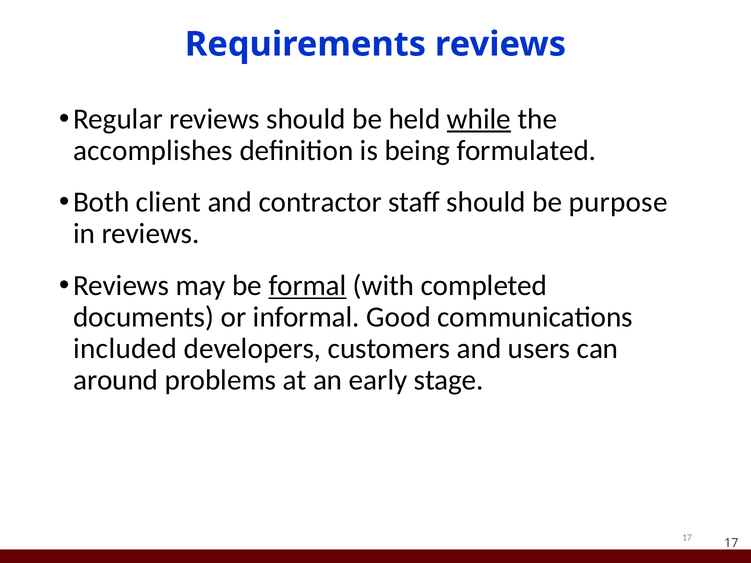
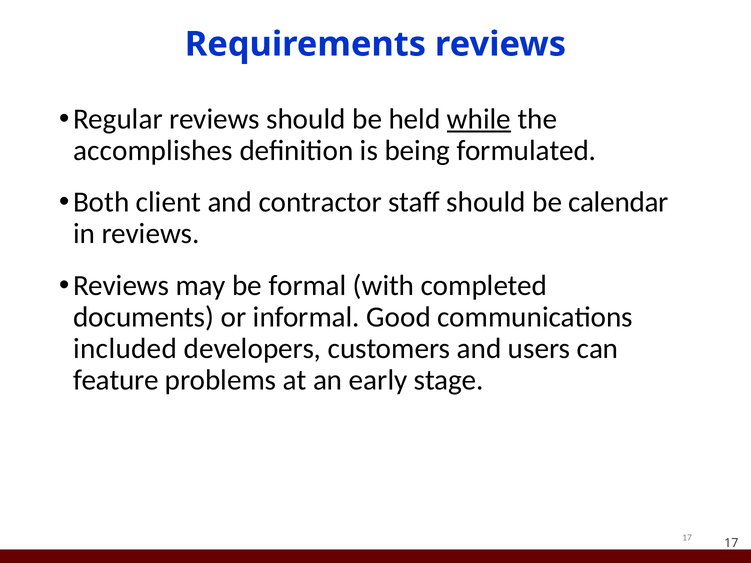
purpose: purpose -> calendar (618, 202)
formal underline: present -> none (307, 286)
around: around -> feature (116, 380)
